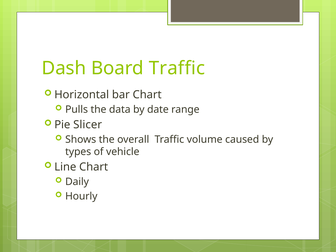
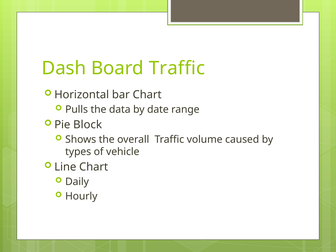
Slicer: Slicer -> Block (88, 125)
